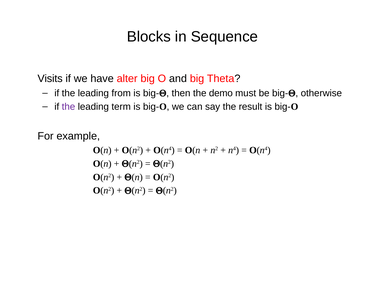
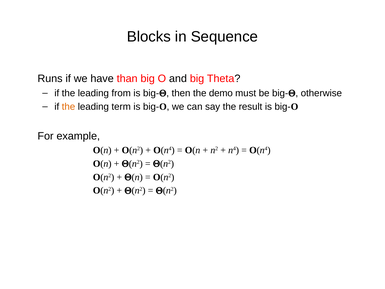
Visits: Visits -> Runs (50, 79)
alter: alter -> than (127, 79)
the colour: purple -> orange (68, 107)
